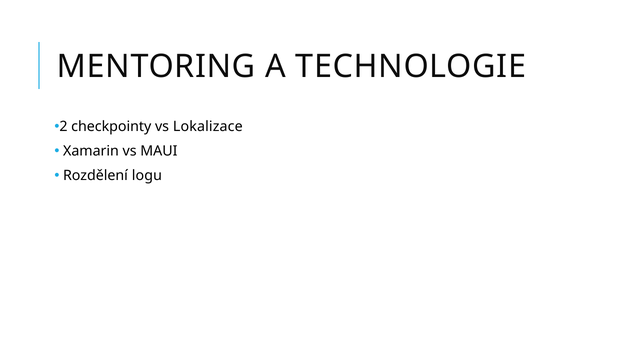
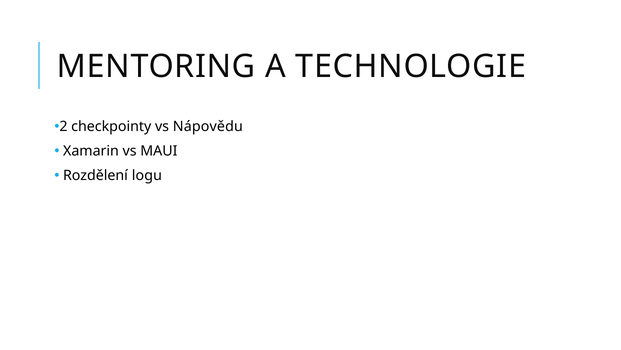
Lokalizace: Lokalizace -> Nápovědu (208, 126)
